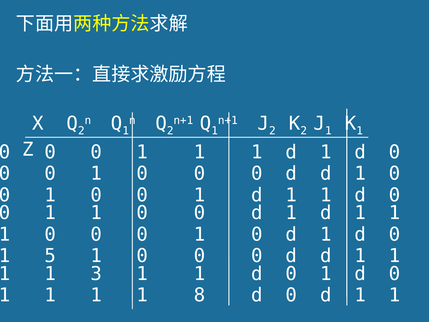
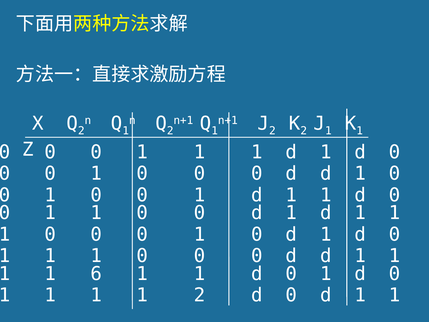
5: 5 -> 1 (50, 256)
3: 3 -> 6 (96, 274)
1 8: 8 -> 2 (200, 295)
